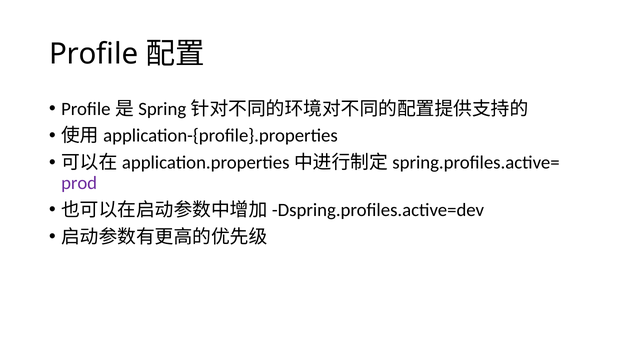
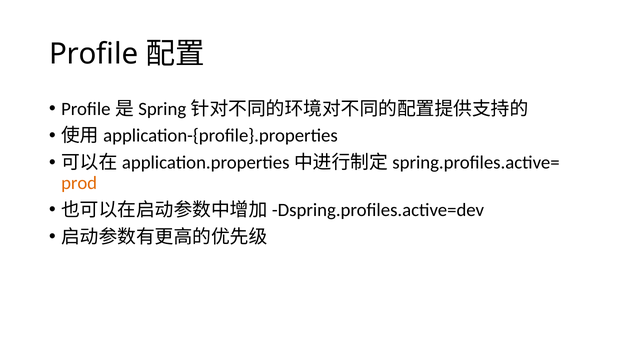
prod colour: purple -> orange (79, 183)
